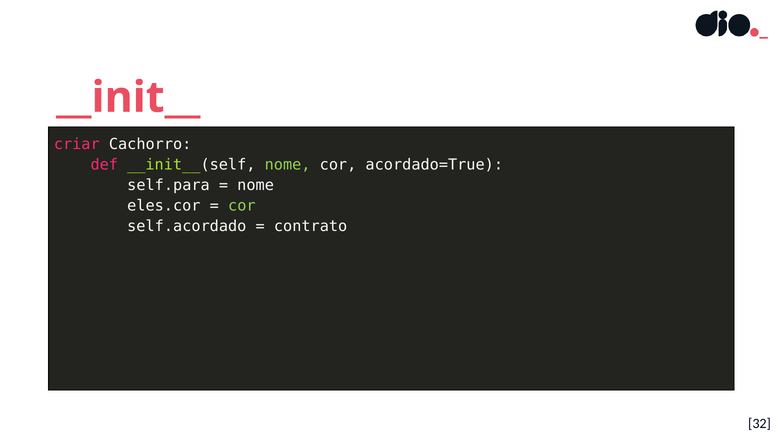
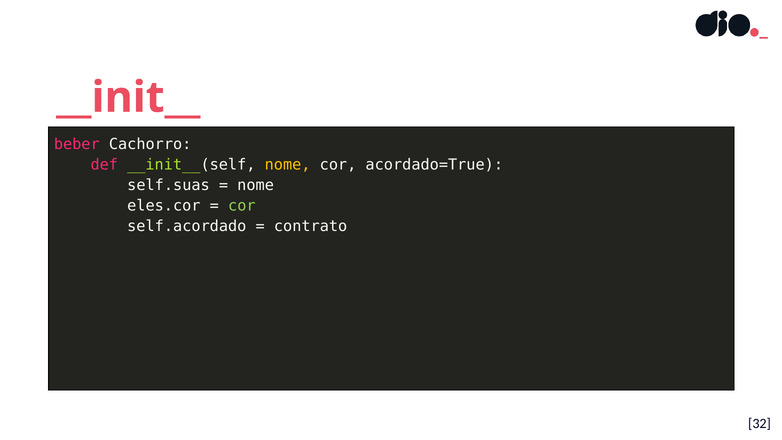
criar: criar -> beber (77, 144)
nome colour: light green -> yellow (288, 164)
self.para: self.para -> self.suas (168, 185)
